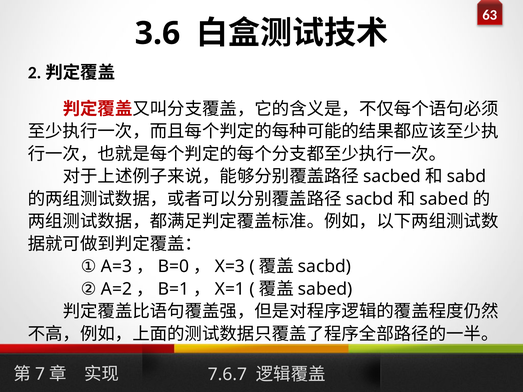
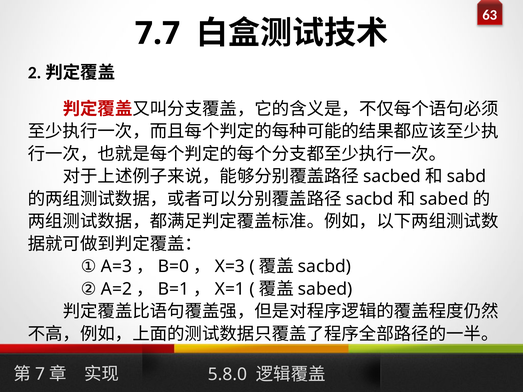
3.6: 3.6 -> 7.7 (158, 33)
7.6.7: 7.6.7 -> 5.8.0 (228, 375)
